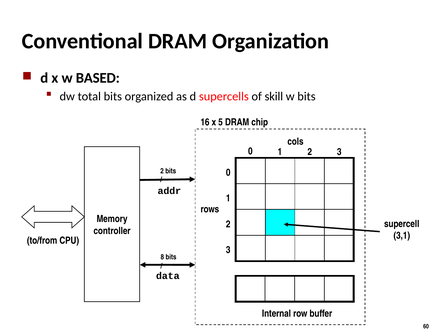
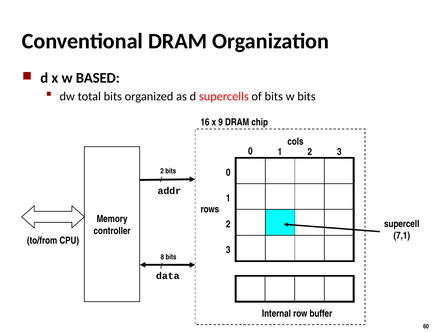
of skill: skill -> bits (274, 97)
5: 5 -> 9 (221, 122)
3,1: 3,1 -> 7,1 (402, 236)
